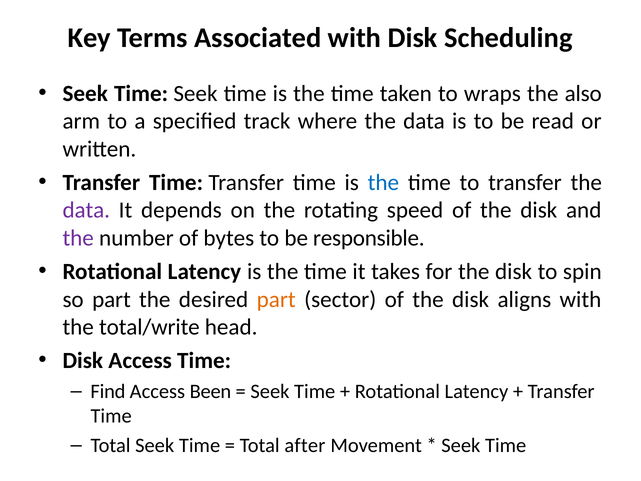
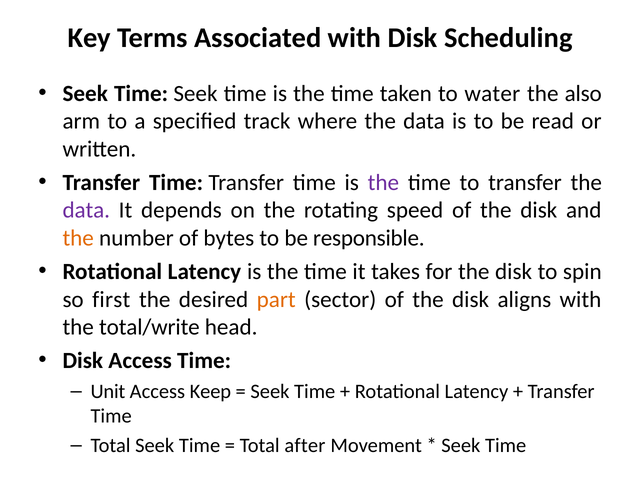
wraps: wraps -> water (492, 93)
the colour: blue -> purple (383, 182)
the colour: purple -> orange (78, 238)
so part: part -> first (111, 299)
Find: Find -> Unit (108, 391)
Been: Been -> Keep (210, 391)
